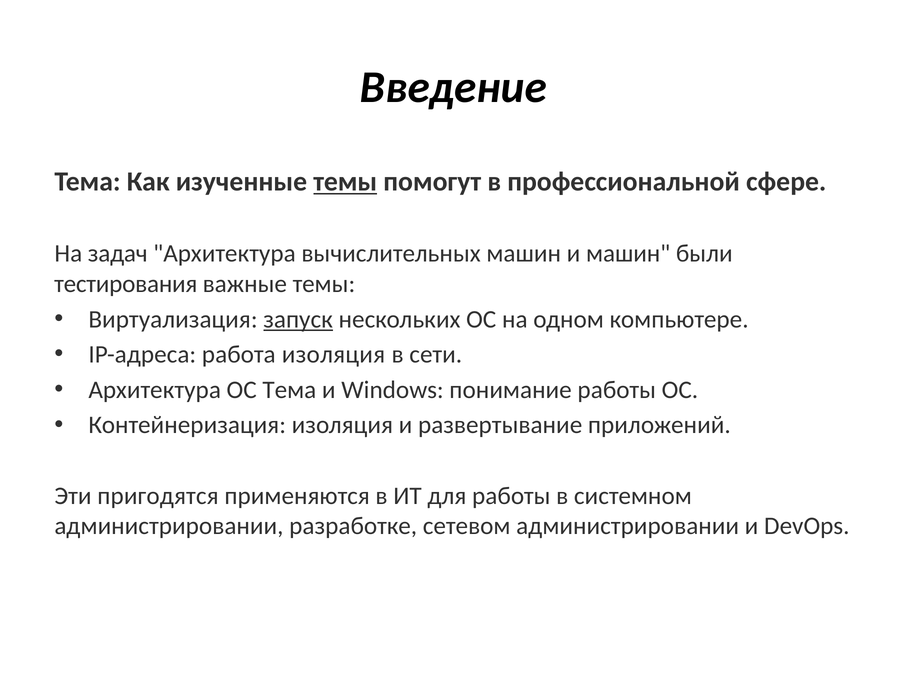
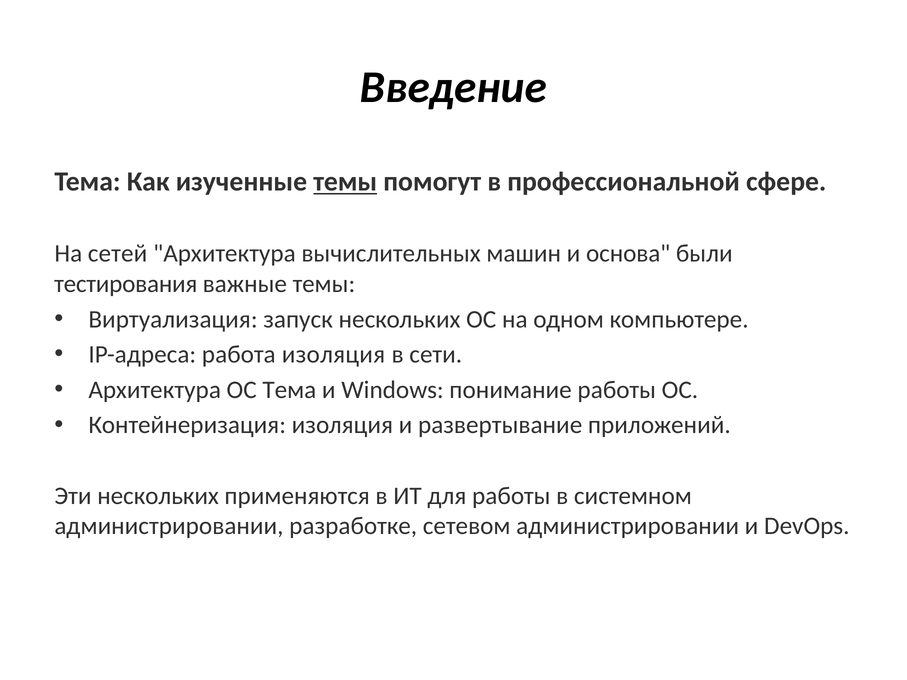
задач: задач -> сетей (118, 254)
и машин: машин -> основа (628, 254)
запуск underline: present -> none (298, 319)
Эти пригодятся: пригодятся -> нескольких (158, 496)
